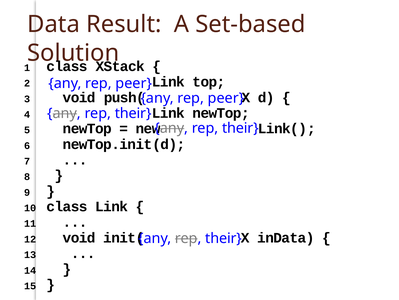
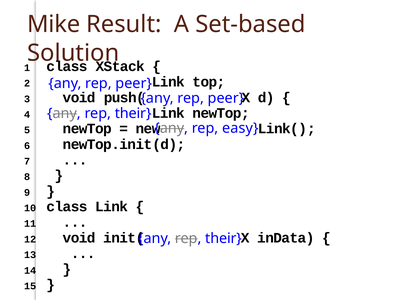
Data: Data -> Mike (54, 24)
their: their -> easy (240, 128)
